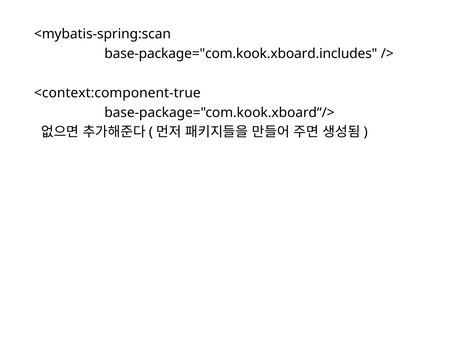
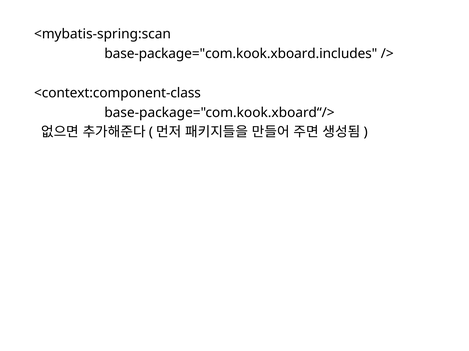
<context:component-true: <context:component-true -> <context:component-class (117, 93)
